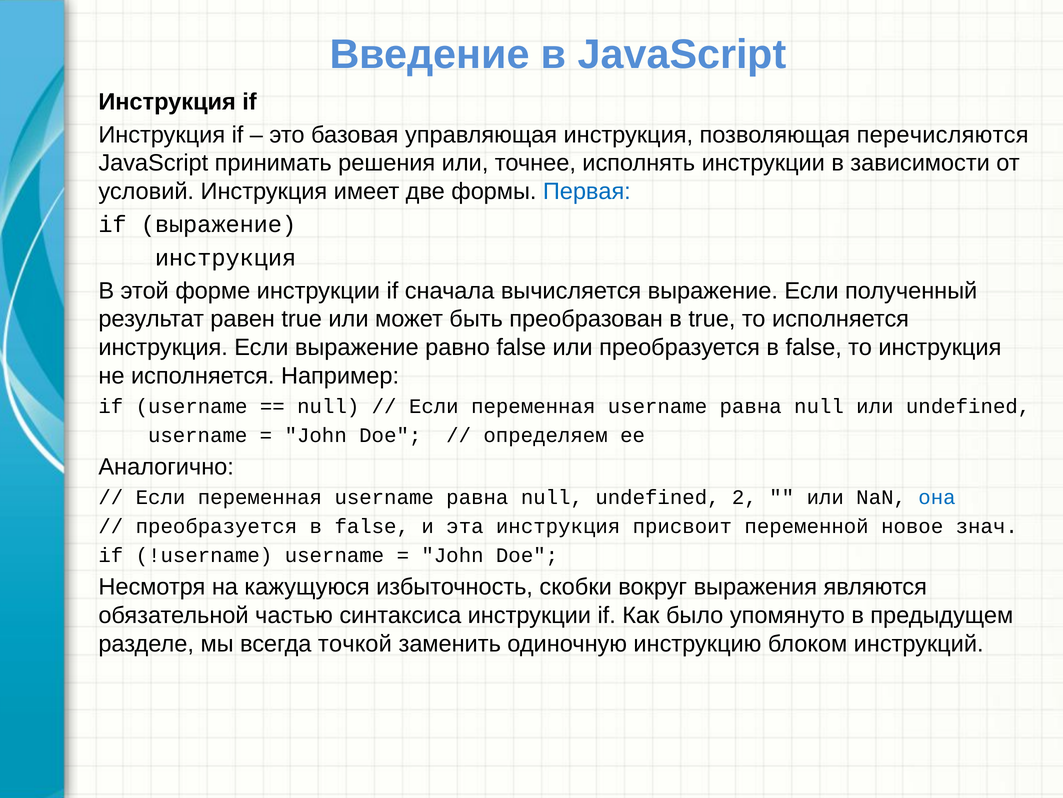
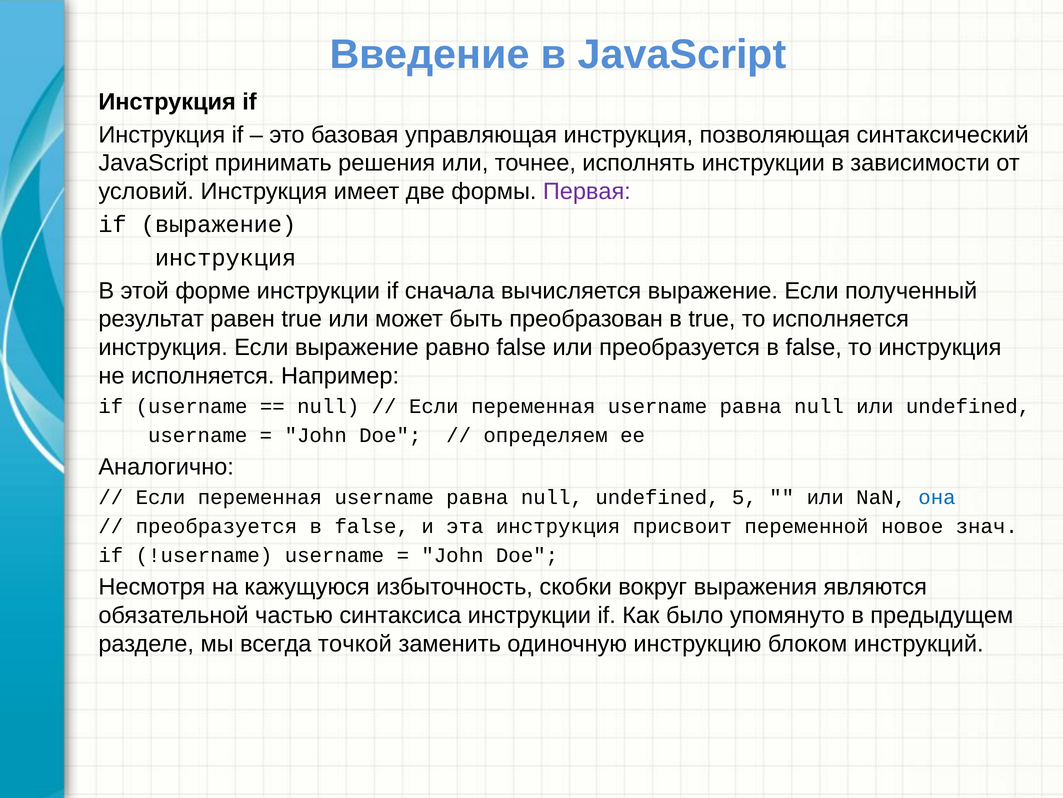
перечисляются: перечисляются -> синтаксический (943, 135)
Первая colour: blue -> purple (587, 191)
2: 2 -> 5 (744, 497)
